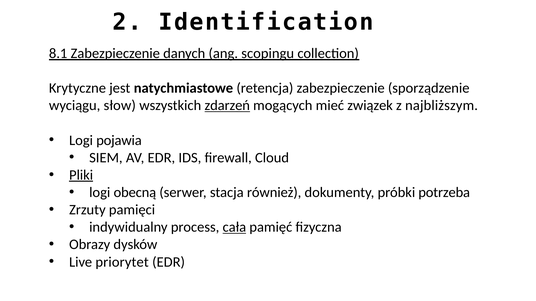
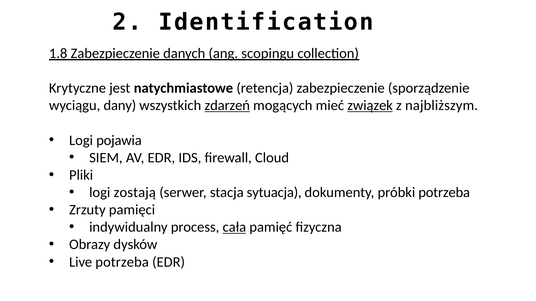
8.1: 8.1 -> 1.8 (58, 53)
słow: słow -> dany (120, 106)
związek underline: none -> present (370, 106)
Pliki underline: present -> none (81, 175)
obecną: obecną -> zostają (135, 193)
również: również -> sytuacja (274, 193)
Live priorytet: priorytet -> potrzeba (122, 262)
